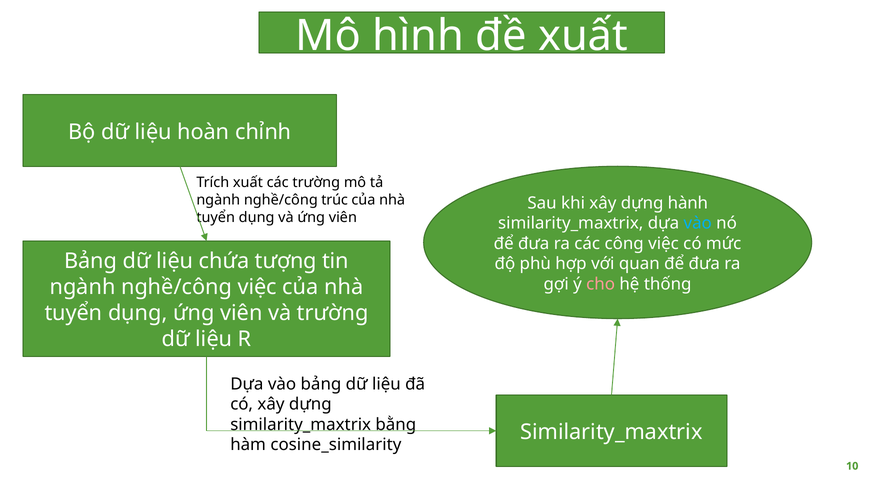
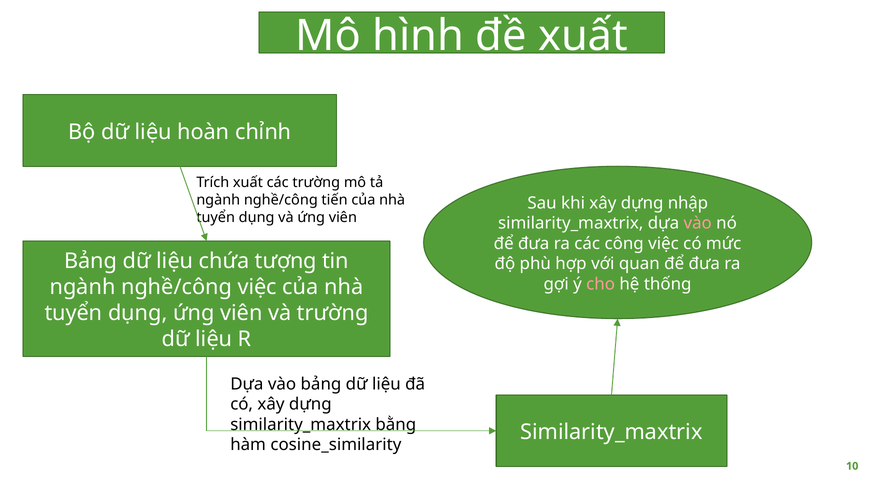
trúc: trúc -> tiến (335, 200)
hành: hành -> nhập (688, 203)
vào colour: light blue -> pink (698, 223)
